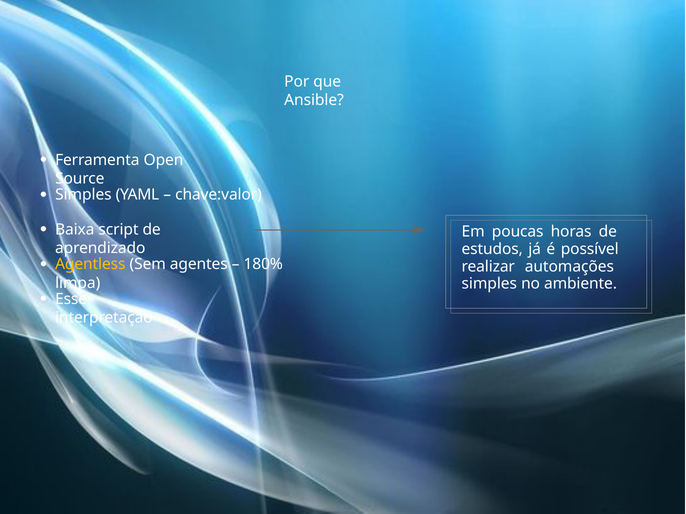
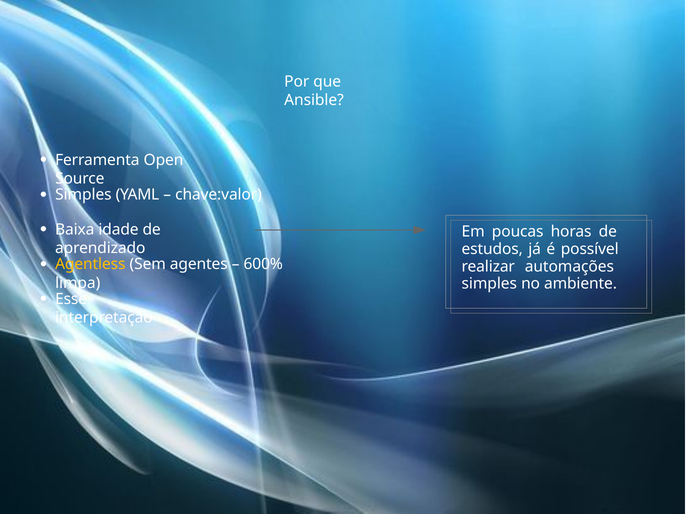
script: script -> idade (119, 230)
180%: 180% -> 600% (263, 265)
